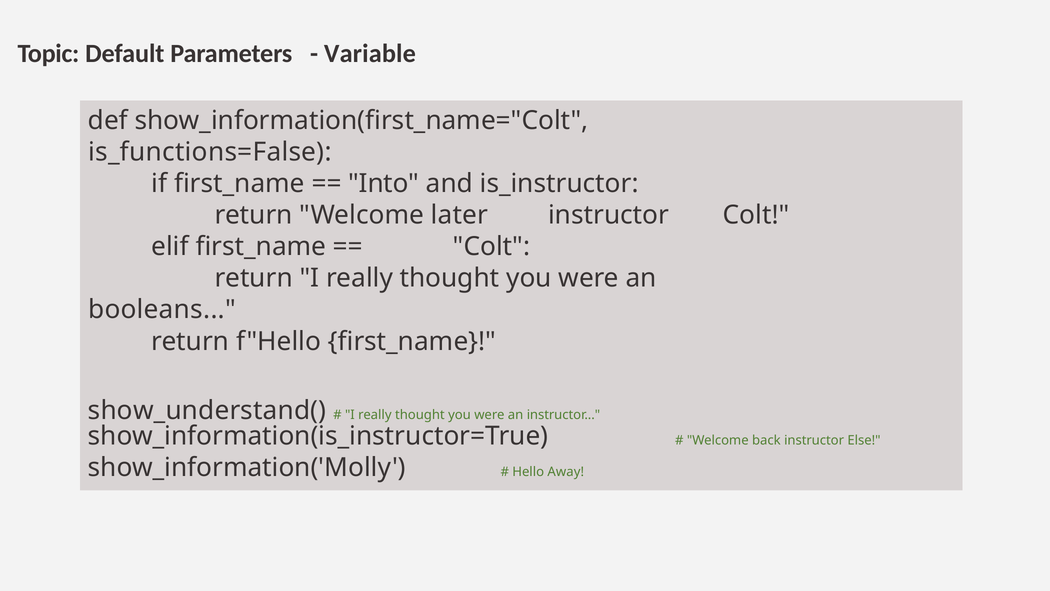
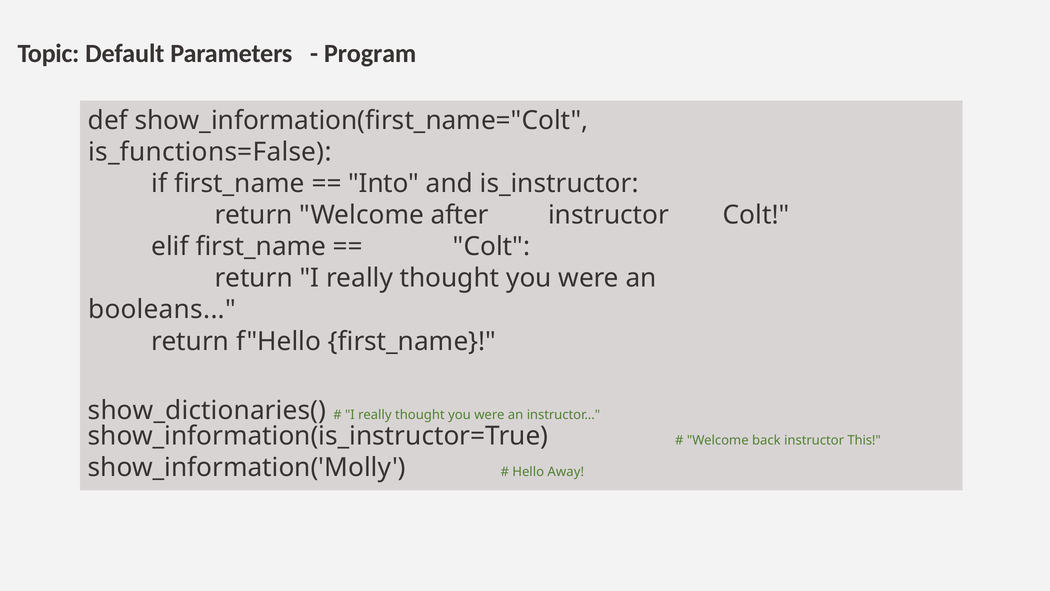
Variable: Variable -> Program (370, 53)
later: later -> after (460, 215)
show_understand(: show_understand( -> show_dictionaries( (207, 410)
Else: Else -> This (864, 440)
